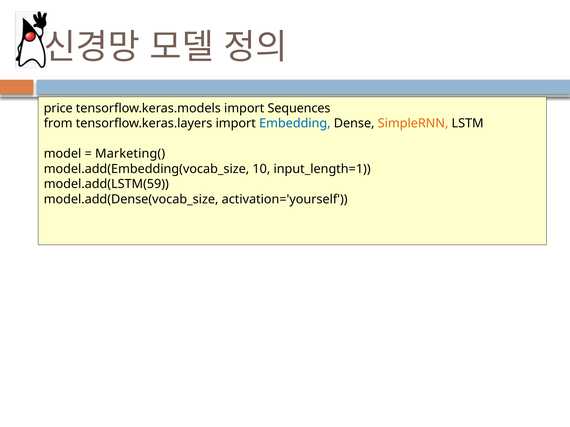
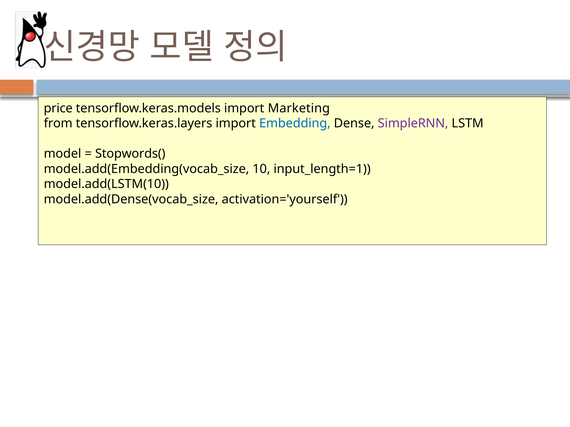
Sequences: Sequences -> Marketing (299, 108)
SimpleRNN colour: orange -> purple (413, 124)
Marketing(: Marketing( -> Stopwords( (130, 154)
model.add(LSTM(59: model.add(LSTM(59 -> model.add(LSTM(10 (106, 184)
